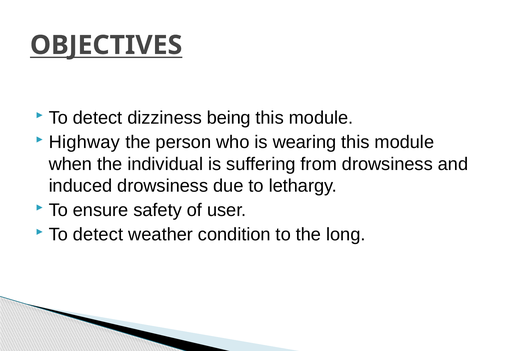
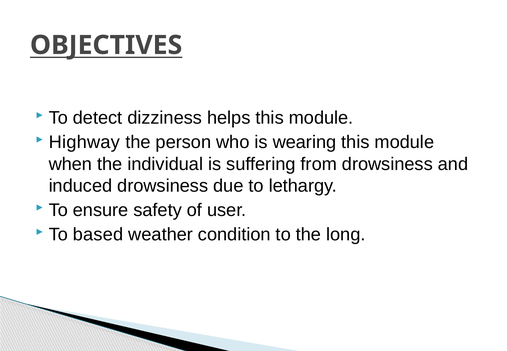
being: being -> helps (229, 118)
detect: detect -> based (98, 235)
